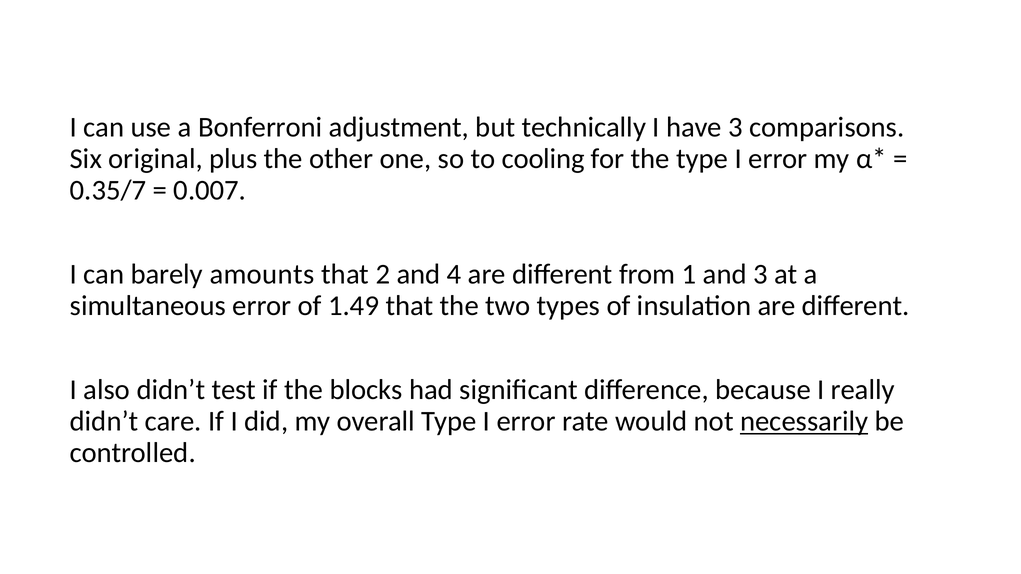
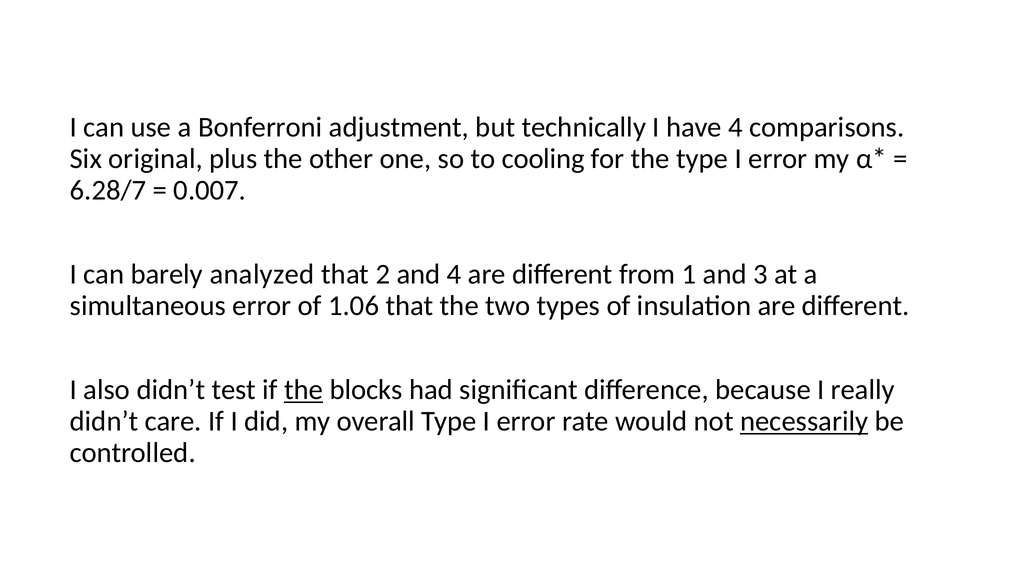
have 3: 3 -> 4 (735, 127)
0.35/7: 0.35/7 -> 6.28/7 (108, 190)
amounts: amounts -> analyzed (262, 274)
1.49: 1.49 -> 1.06 (354, 306)
the underline: none -> present (304, 390)
